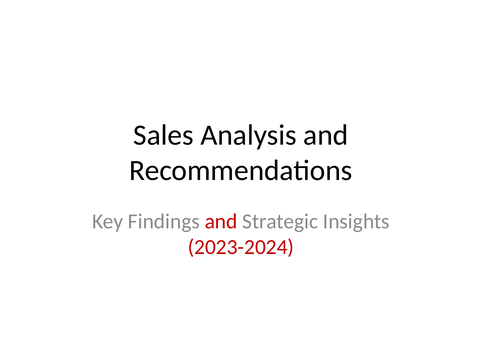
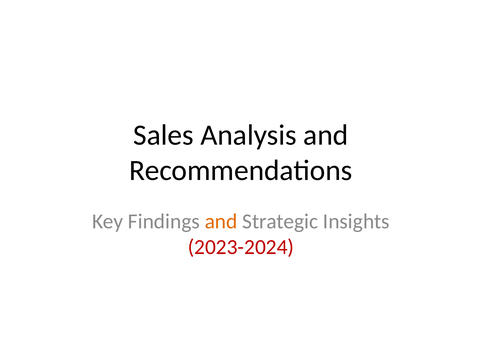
and colour: red -> orange (221, 222)
